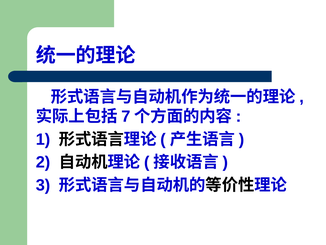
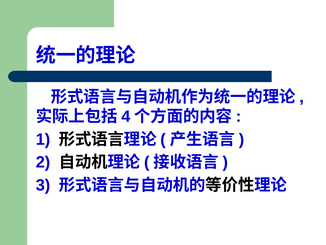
7: 7 -> 4 (126, 116)
